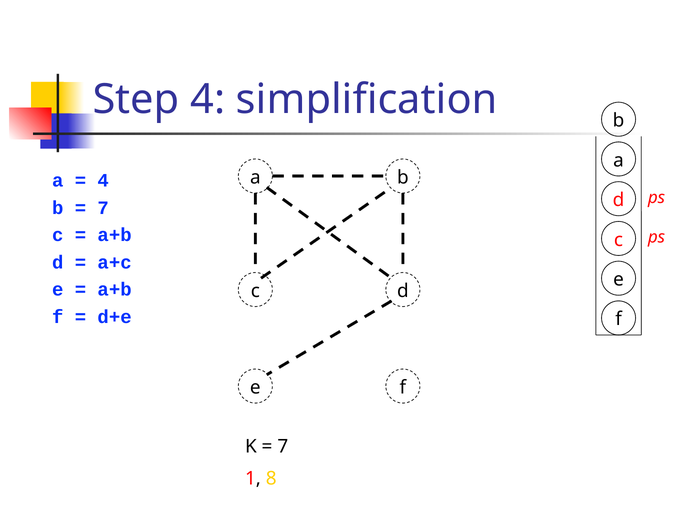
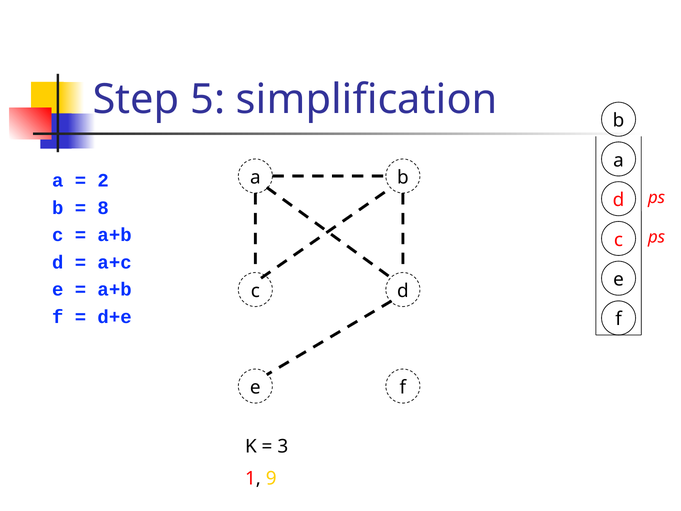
Step 4: 4 -> 5 (208, 99)
4: 4 -> 2 (103, 181)
7: 7 -> 8 (103, 208)
7: 7 -> 3 (283, 446)
8: 8 -> 9 (271, 478)
